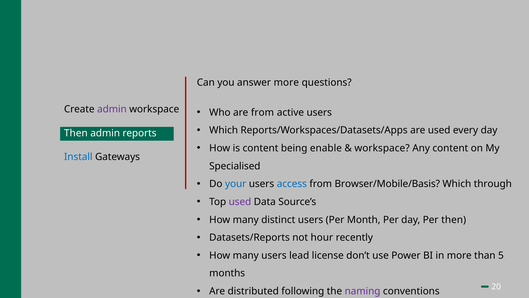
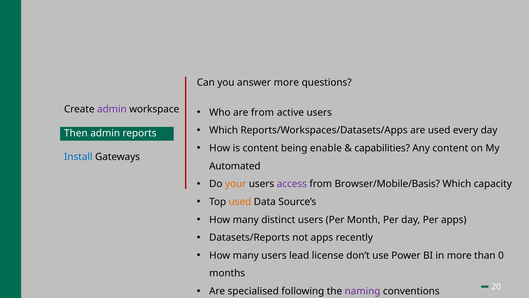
workspace: workspace -> capabilities (382, 148)
Specialised: Specialised -> Automated (235, 166)
your colour: blue -> orange (236, 184)
access colour: blue -> purple (292, 184)
through: through -> capacity (493, 184)
used colour: purple -> orange (240, 202)
Per then: then -> apps (454, 219)
not hour: hour -> apps (322, 237)
5: 5 -> 0 (501, 255)
distributed: distributed -> specialised (253, 291)
